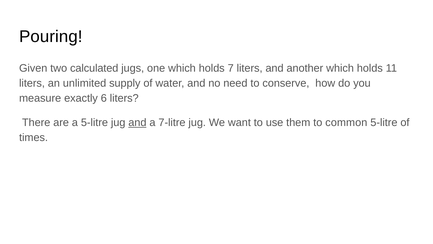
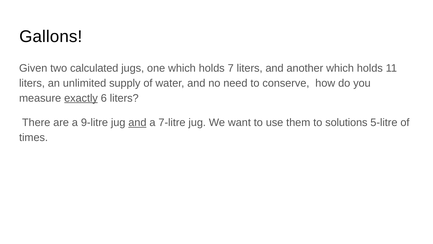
Pouring: Pouring -> Gallons (51, 37)
exactly underline: none -> present (81, 98)
a 5-litre: 5-litre -> 9-litre (94, 123)
common: common -> solutions (346, 123)
